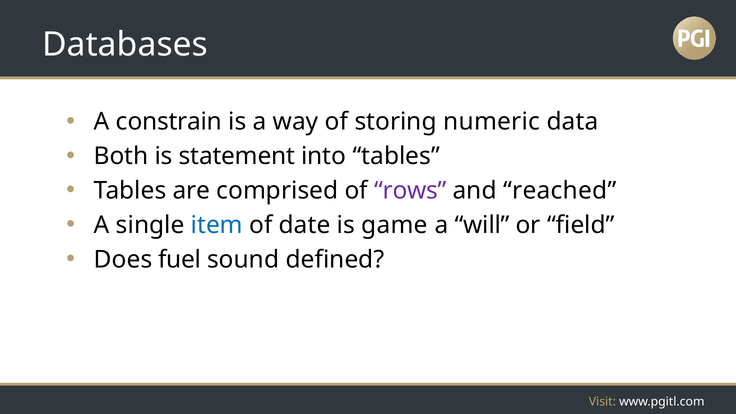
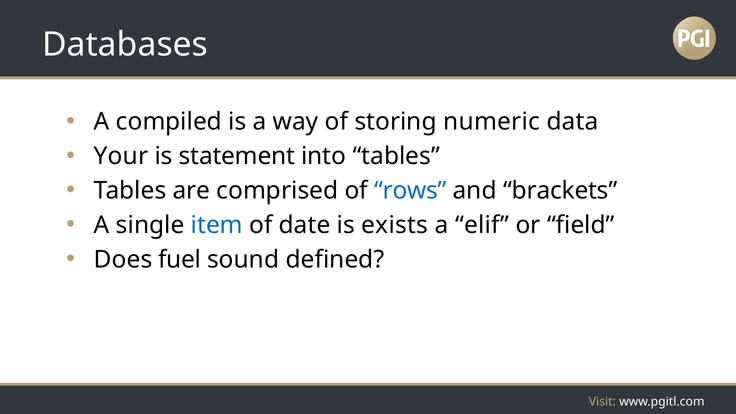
constrain: constrain -> compiled (169, 122)
Both: Both -> Your (121, 156)
rows colour: purple -> blue (410, 191)
reached: reached -> brackets (560, 191)
game: game -> exists (395, 225)
will: will -> elif (482, 225)
